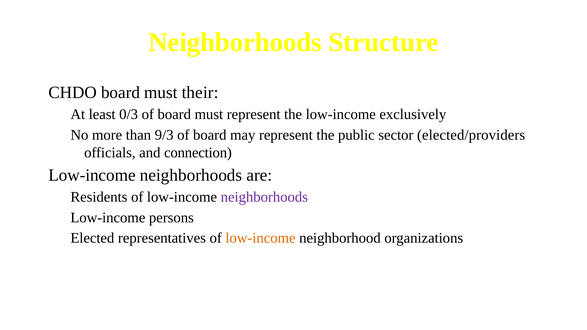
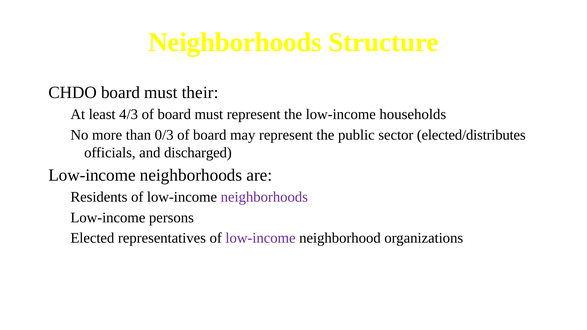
0/3: 0/3 -> 4/3 (129, 114)
exclusively: exclusively -> households (413, 114)
9/3: 9/3 -> 0/3 (164, 135)
elected/providers: elected/providers -> elected/distributes (471, 135)
connection: connection -> discharged (198, 153)
low-income colour: orange -> purple (261, 238)
